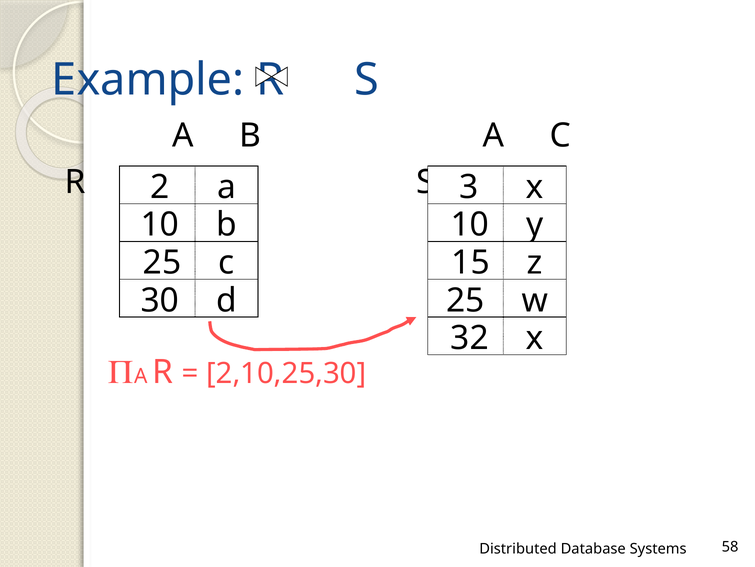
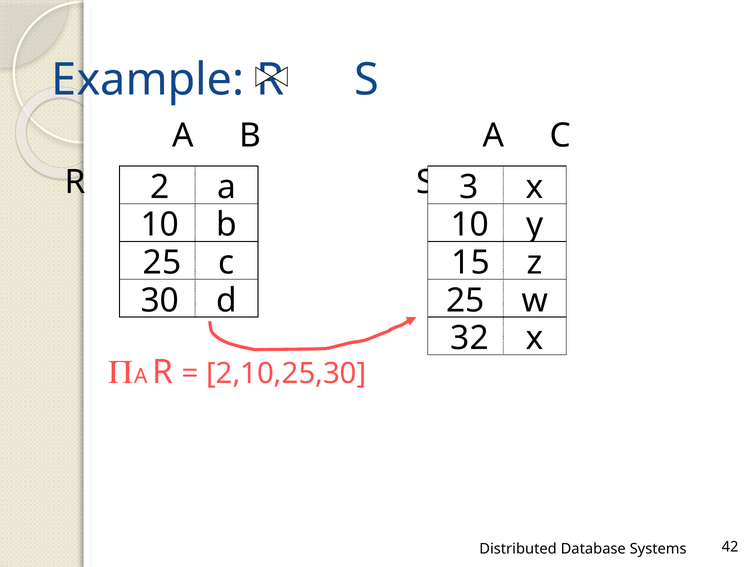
58: 58 -> 42 (730, 546)
